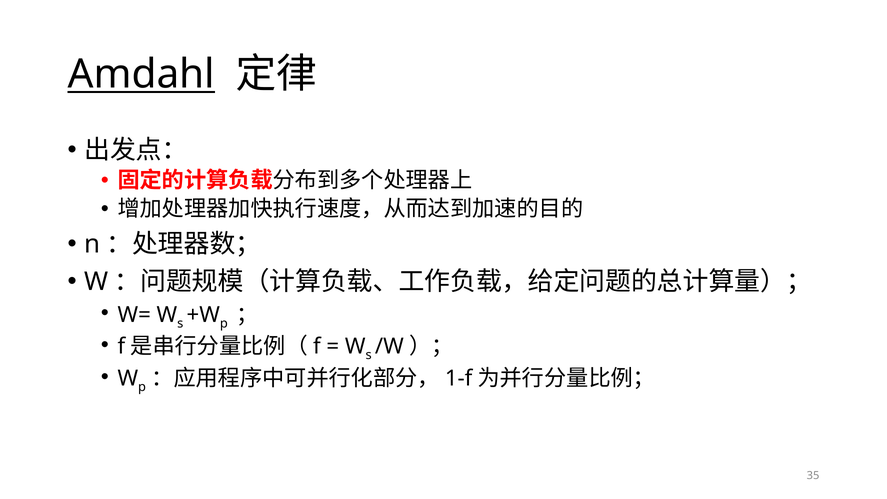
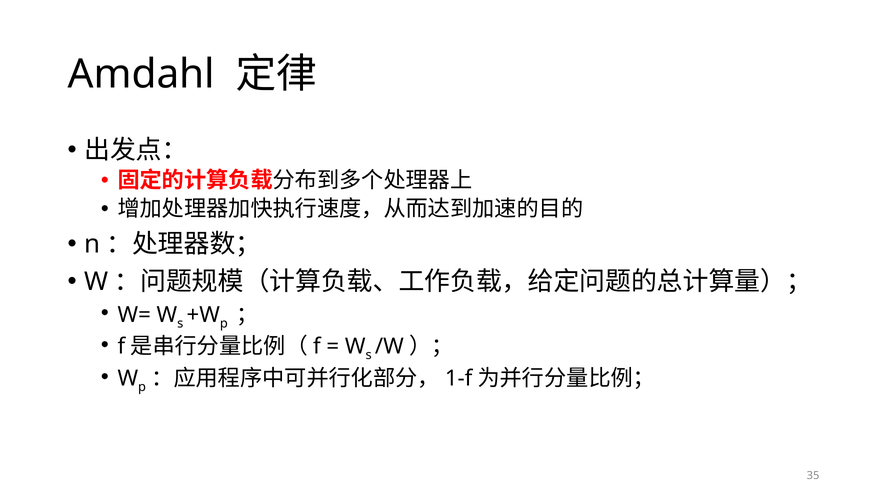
Amdahl underline: present -> none (141, 75)
